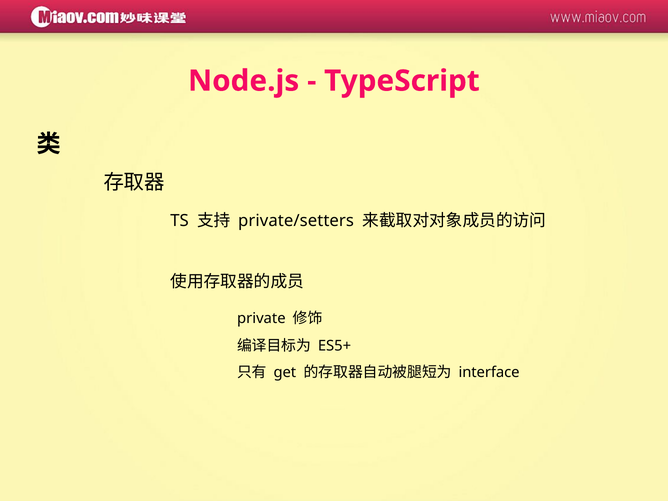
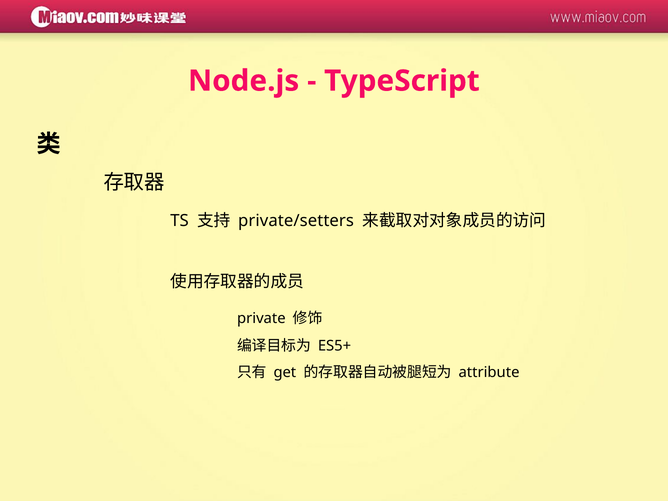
interface: interface -> attribute (489, 373)
